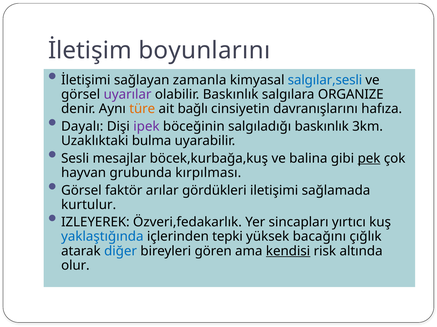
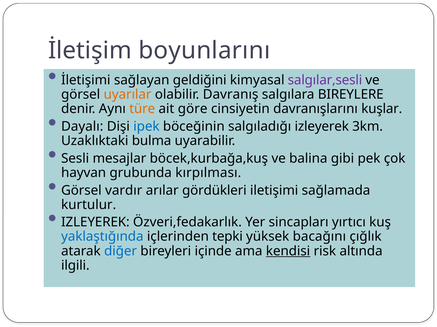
zamanla: zamanla -> geldiğini (200, 80)
salgılar,sesli colour: blue -> purple (325, 80)
uyarılar colour: purple -> orange (128, 95)
olabilir Baskınlık: Baskınlık -> Davranış (231, 95)
ORGANIZE: ORGANIZE -> BIREYLERE (351, 95)
bağlı: bağlı -> göre (193, 109)
hafıza: hafıza -> kuşlar (382, 109)
ipek colour: purple -> blue (146, 127)
salgıladığı baskınlık: baskınlık -> izleyerek (322, 127)
pek underline: present -> none (369, 159)
faktör: faktör -> vardır (124, 191)
gören: gören -> içinde (213, 252)
olur: olur -> ilgili (75, 266)
